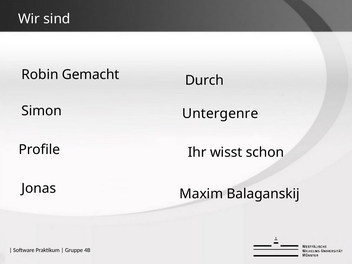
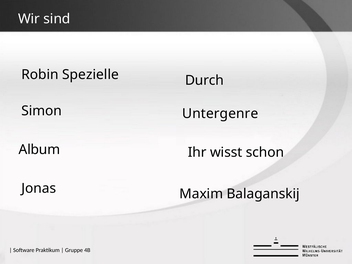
Gemacht: Gemacht -> Spezielle (91, 75)
Profile: Profile -> Album (39, 150)
